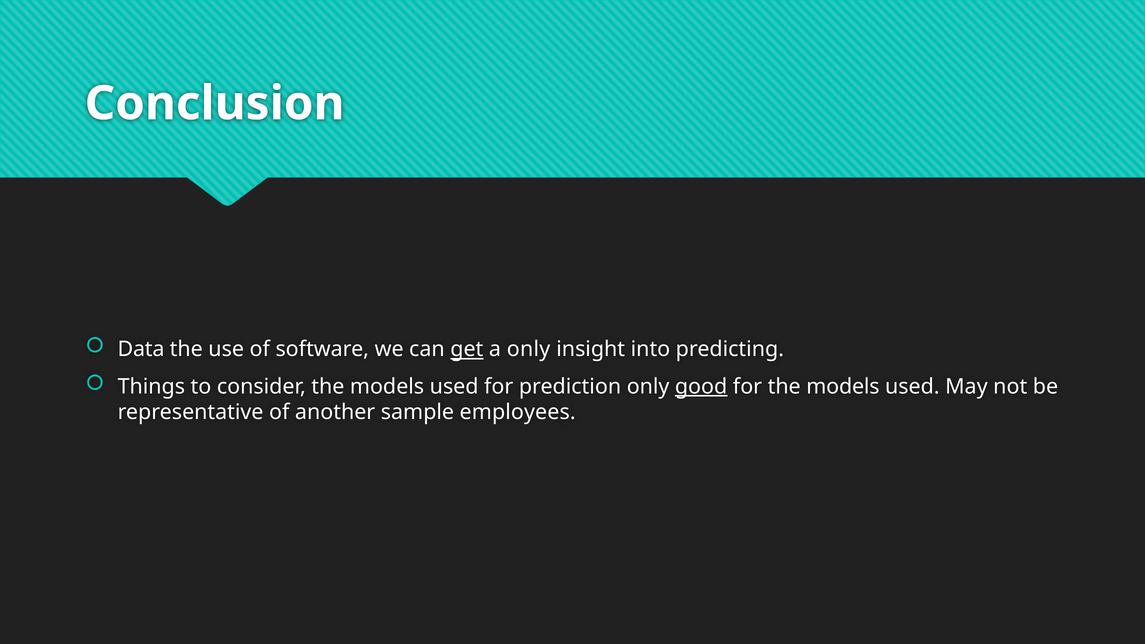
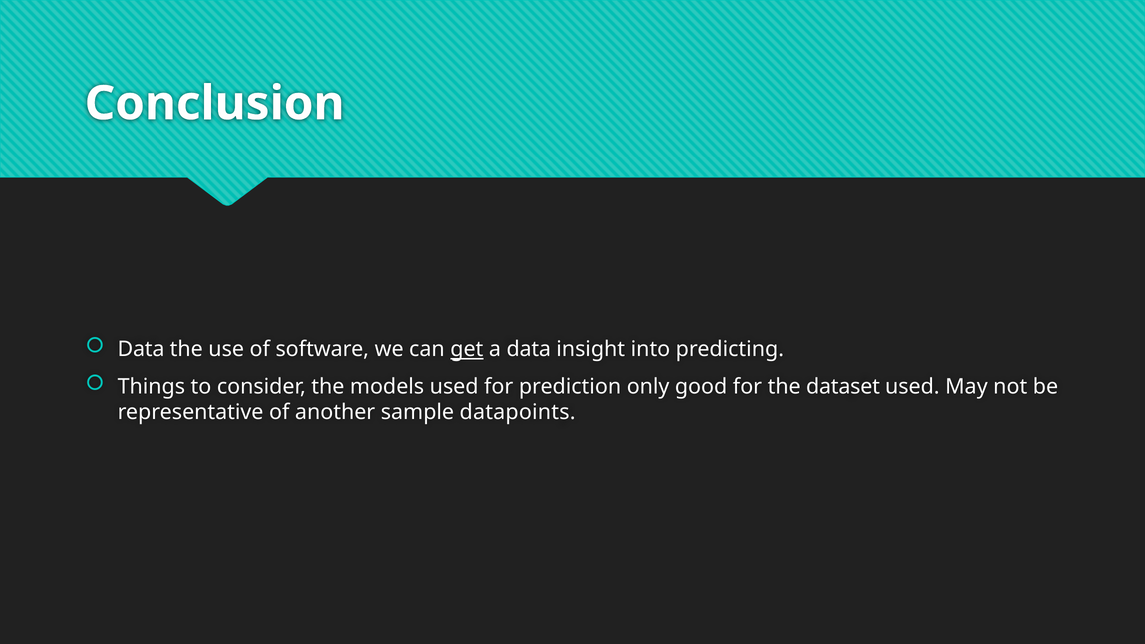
a only: only -> data (529, 349)
good underline: present -> none (701, 387)
for the models: models -> dataset (843, 387)
employees: employees -> datapoints (518, 412)
